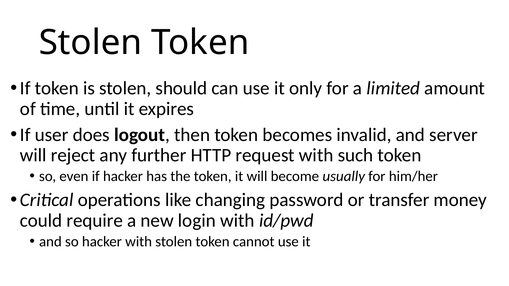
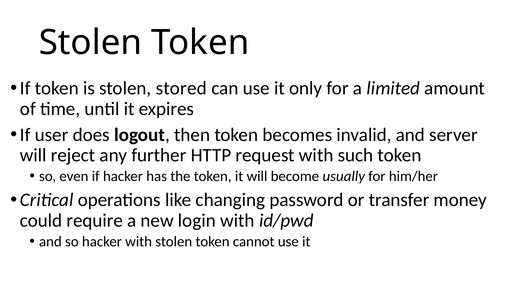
should: should -> stored (181, 88)
